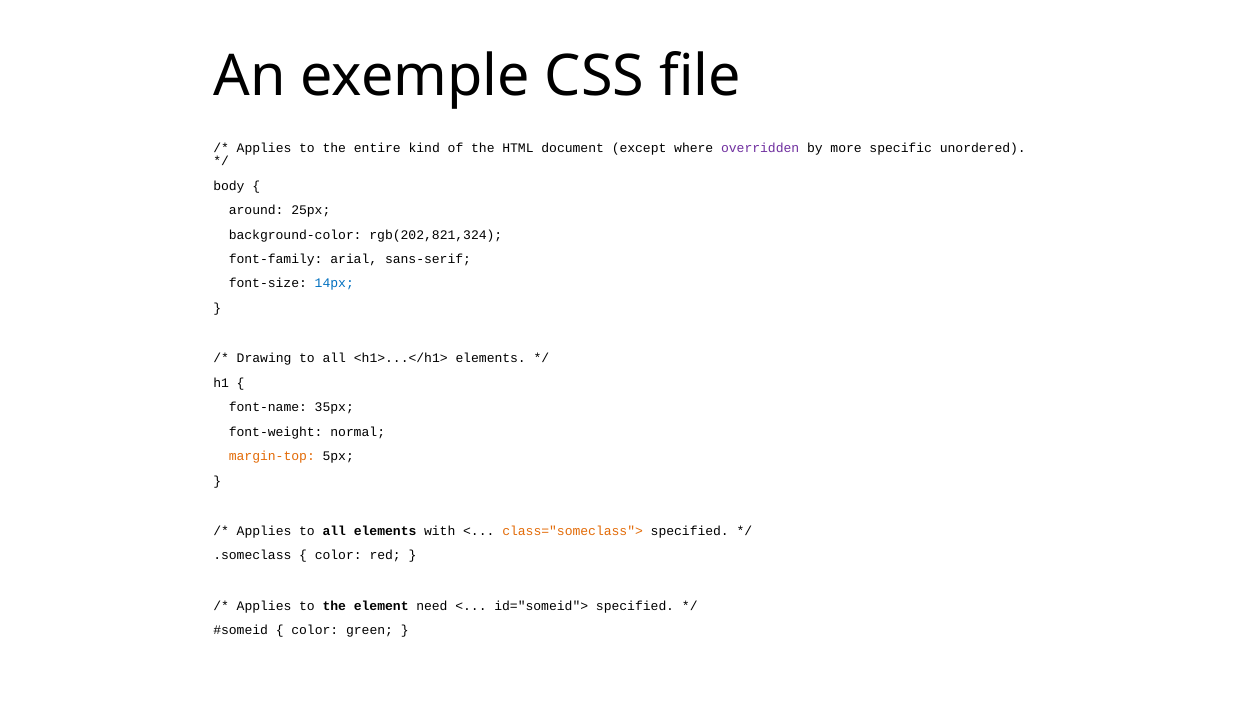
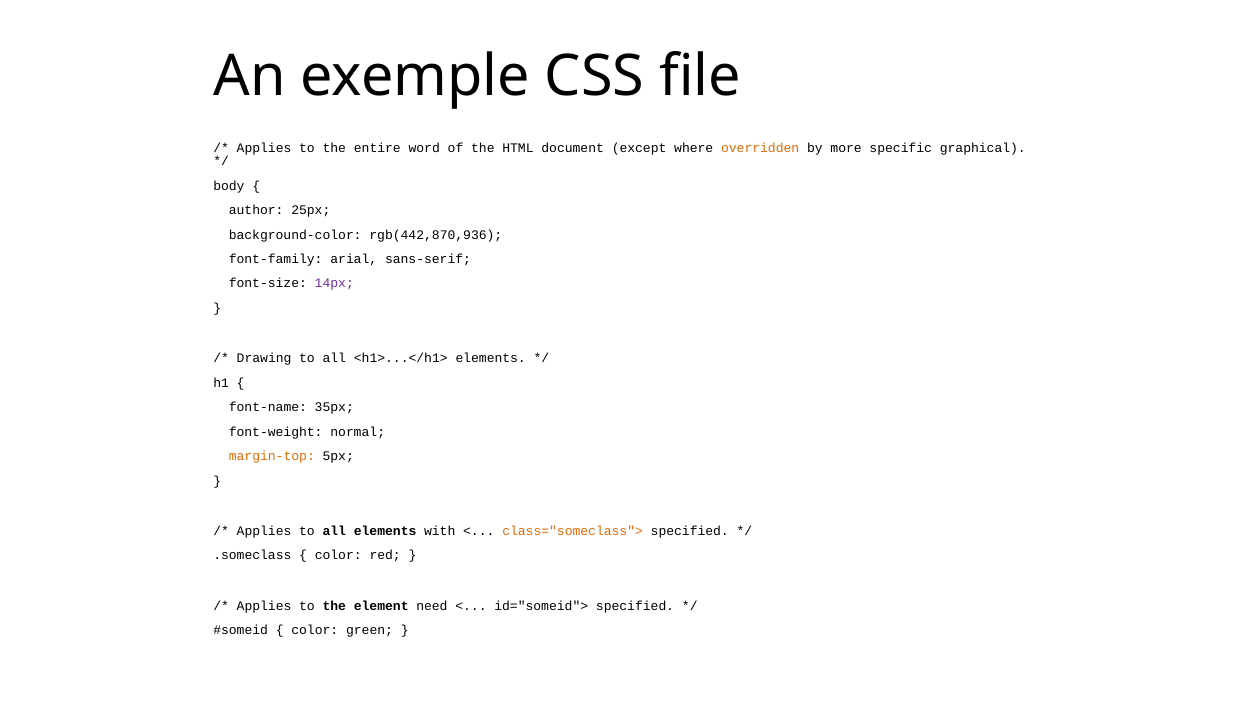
kind: kind -> word (424, 149)
overridden colour: purple -> orange (760, 149)
unordered: unordered -> graphical (983, 149)
around: around -> author (256, 210)
rgb(202,821,324: rgb(202,821,324 -> rgb(442,870,936 (436, 235)
14px colour: blue -> purple (334, 284)
